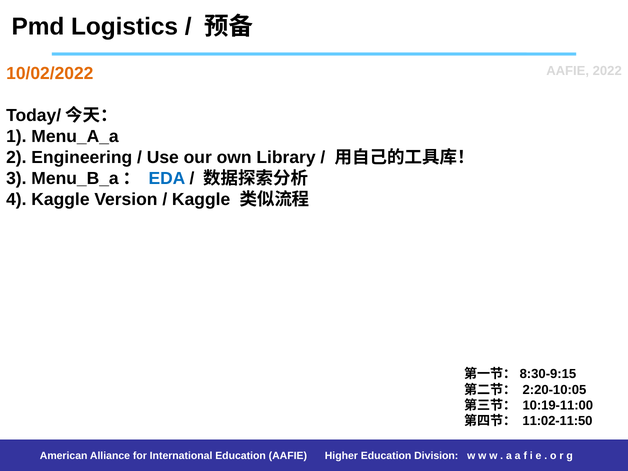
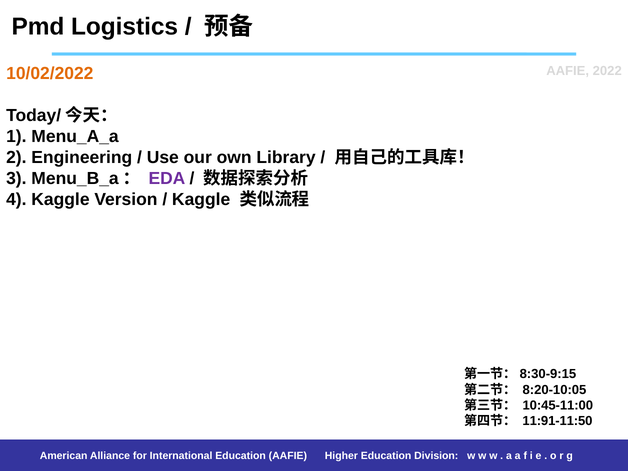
EDA colour: blue -> purple (167, 178)
2:20-10:05: 2:20-10:05 -> 8:20-10:05 (554, 390)
10:19-11:00: 10:19-11:00 -> 10:45-11:00 (558, 405)
11:02-11:50: 11:02-11:50 -> 11:91-11:50 (557, 421)
